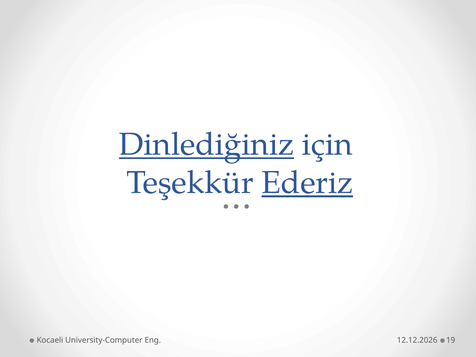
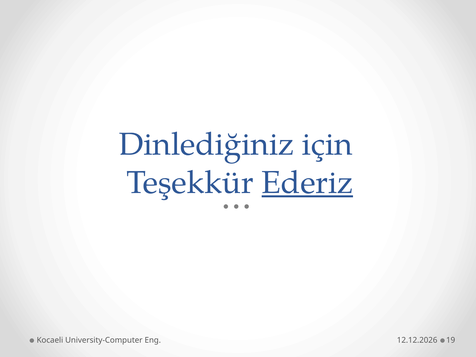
Dinlediğiniz underline: present -> none (206, 145)
